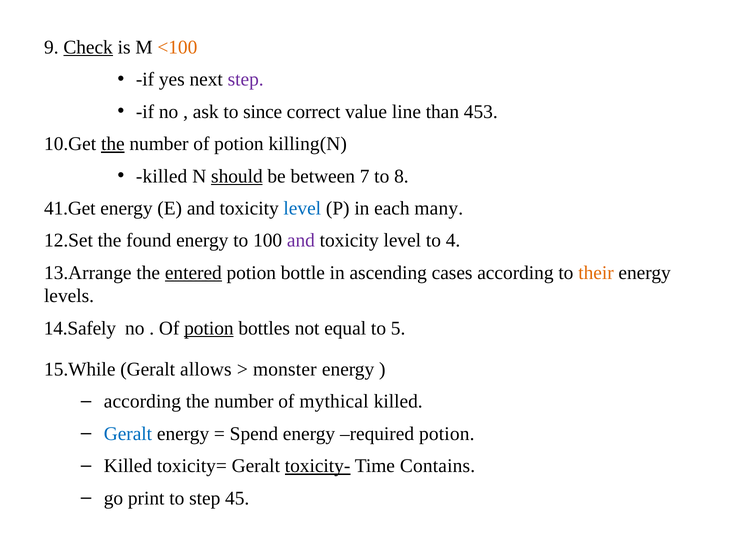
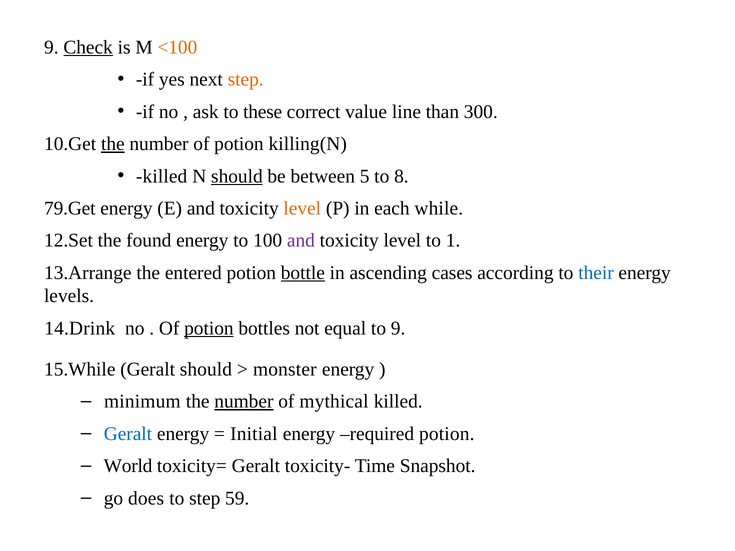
step colour: purple -> orange (246, 80)
since: since -> these (263, 112)
453: 453 -> 300 (481, 112)
7: 7 -> 5 (365, 176)
41.Get: 41.Get -> 79.Get (70, 208)
level colour: blue -> orange (302, 208)
many: many -> while (439, 208)
4: 4 -> 1 (453, 241)
entered underline: present -> none (193, 273)
bottle underline: none -> present (303, 273)
their colour: orange -> blue (596, 273)
14.Safely: 14.Safely -> 14.Drink (80, 328)
to 5: 5 -> 9 (398, 328)
Geralt allows: allows -> should (206, 369)
according: according -> minimum (142, 402)
number underline: none -> present (244, 402)
Spend: Spend -> Initial (254, 434)
Killed: Killed -> World (128, 466)
toxicity- underline: present -> none (318, 466)
Contains: Contains -> Snapshot (438, 466)
print: print -> does (146, 498)
45: 45 -> 59 (237, 498)
